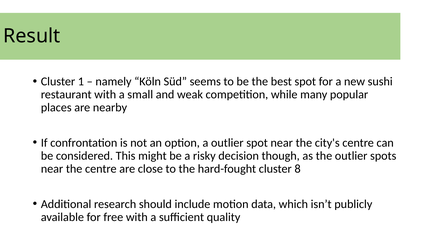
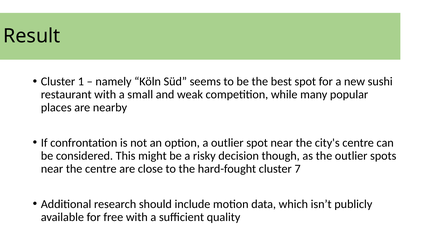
8: 8 -> 7 (298, 169)
